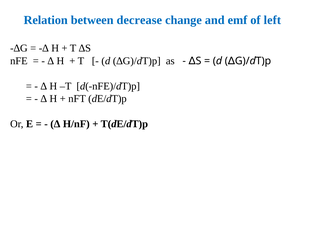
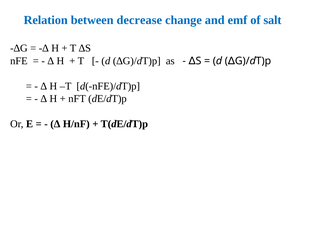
left: left -> salt (272, 20)
